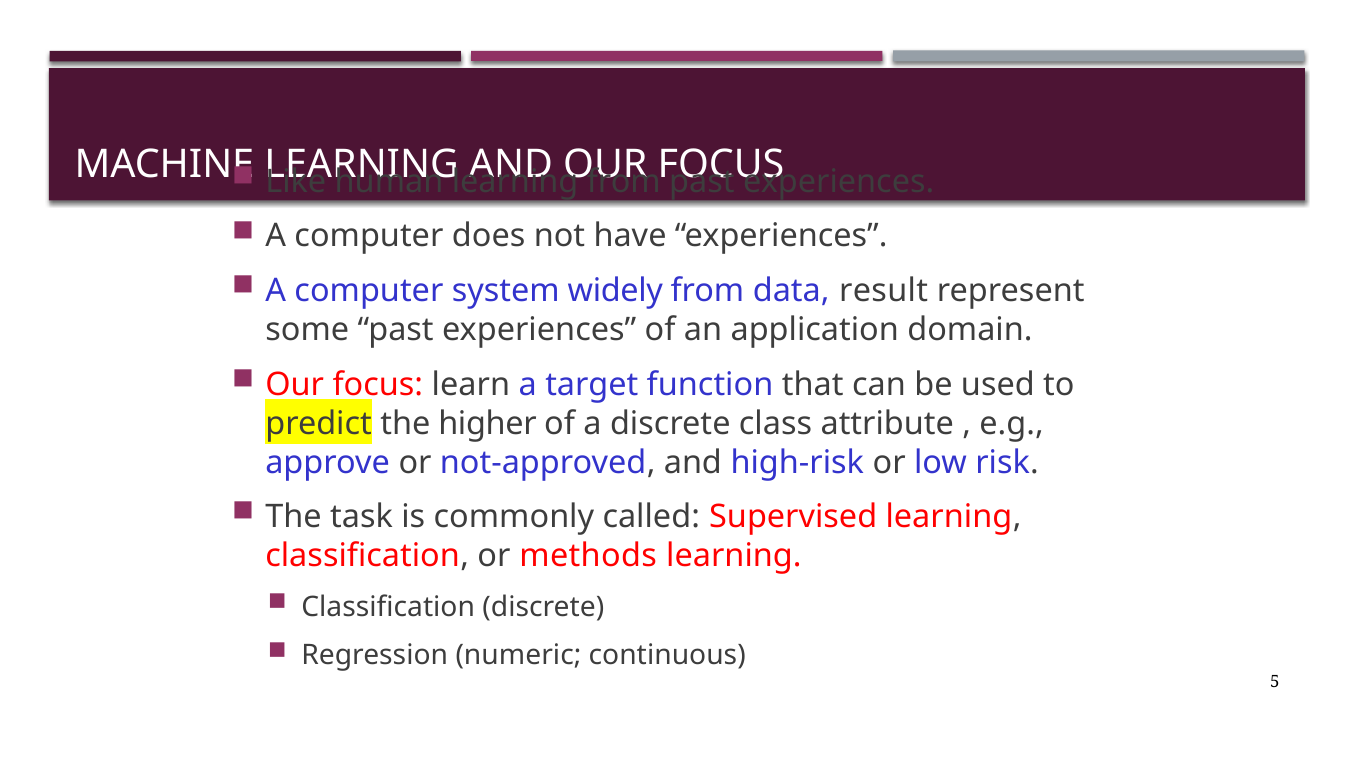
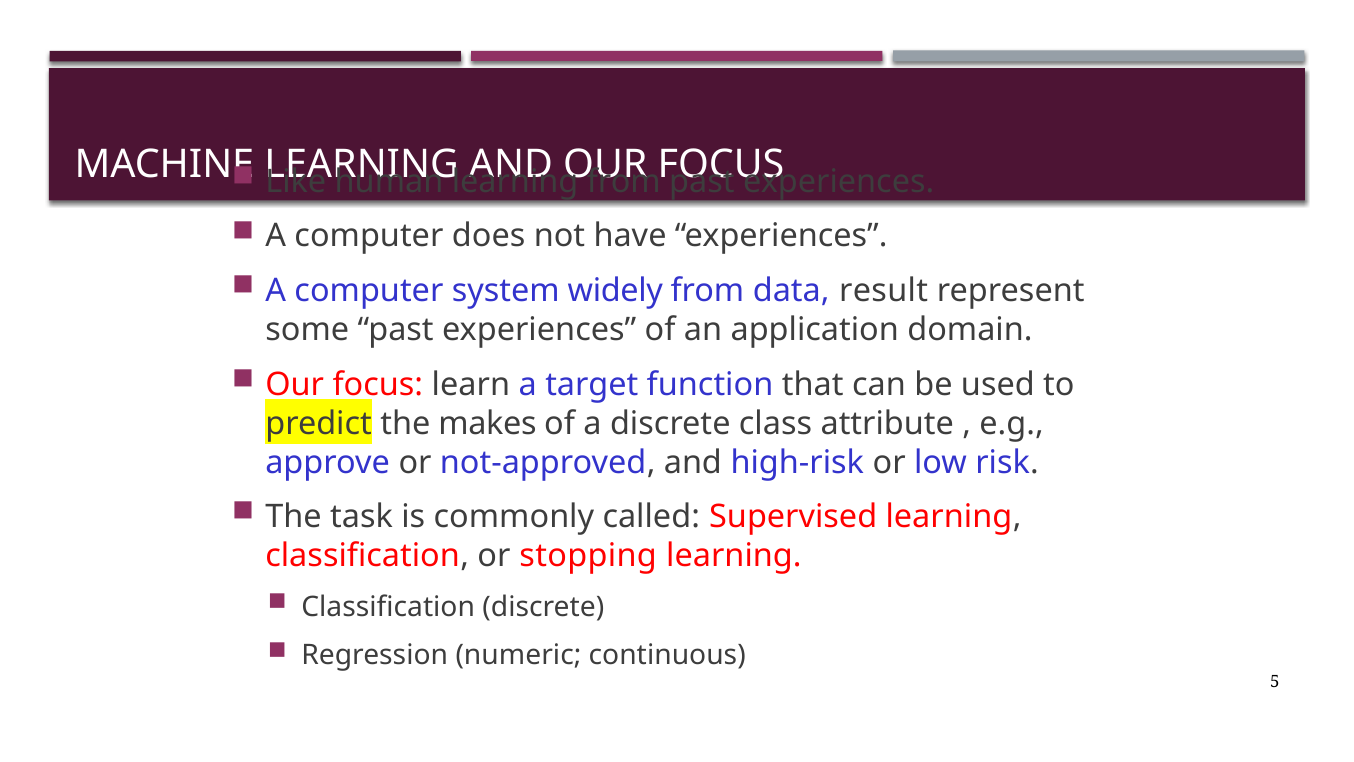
higher: higher -> makes (487, 423)
methods: methods -> stopping (588, 556)
